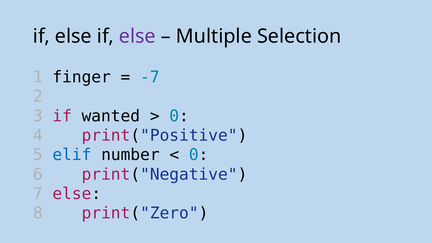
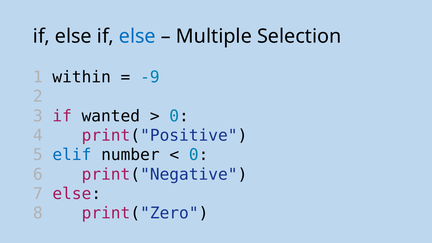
else colour: purple -> blue (137, 36)
finger: finger -> within (82, 77)
-7: -7 -> -9 (150, 77)
